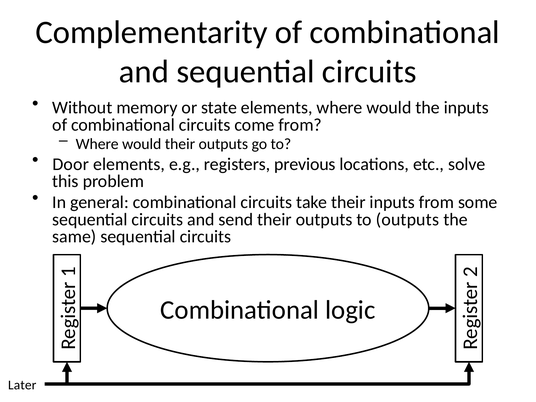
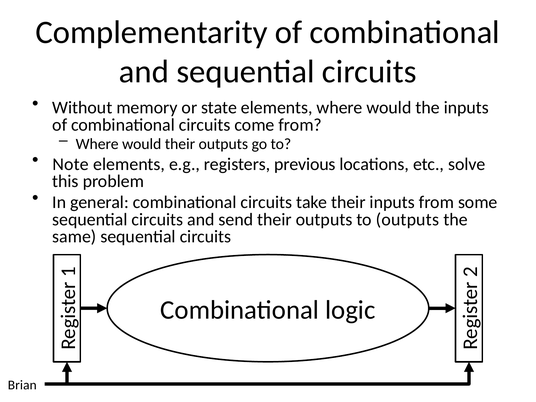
Door: Door -> Note (71, 164)
Later: Later -> Brian (22, 385)
